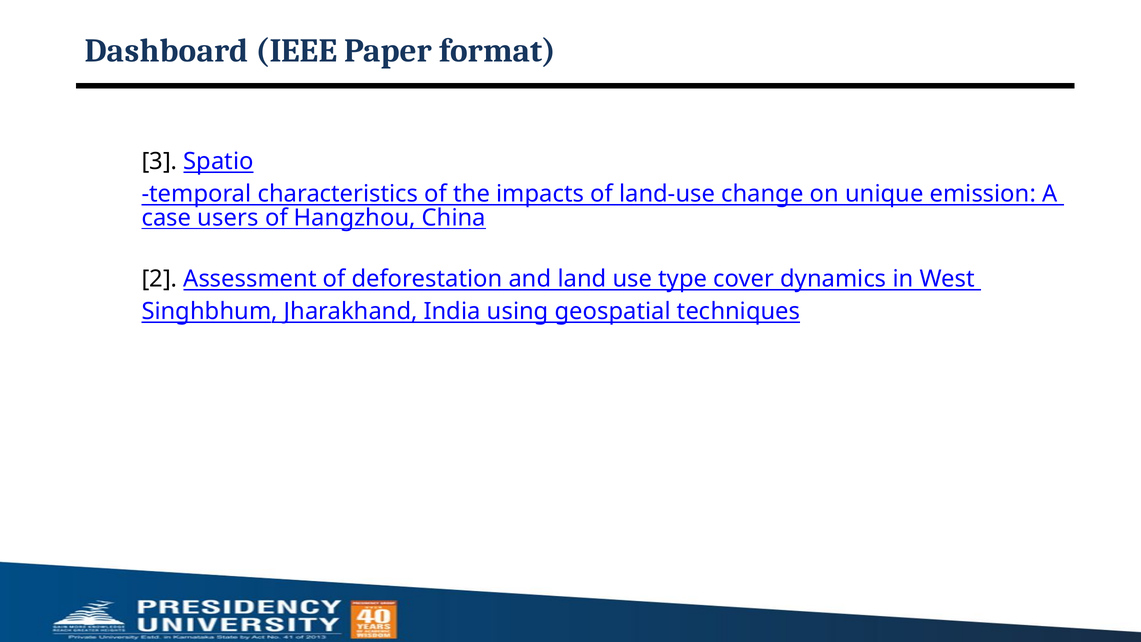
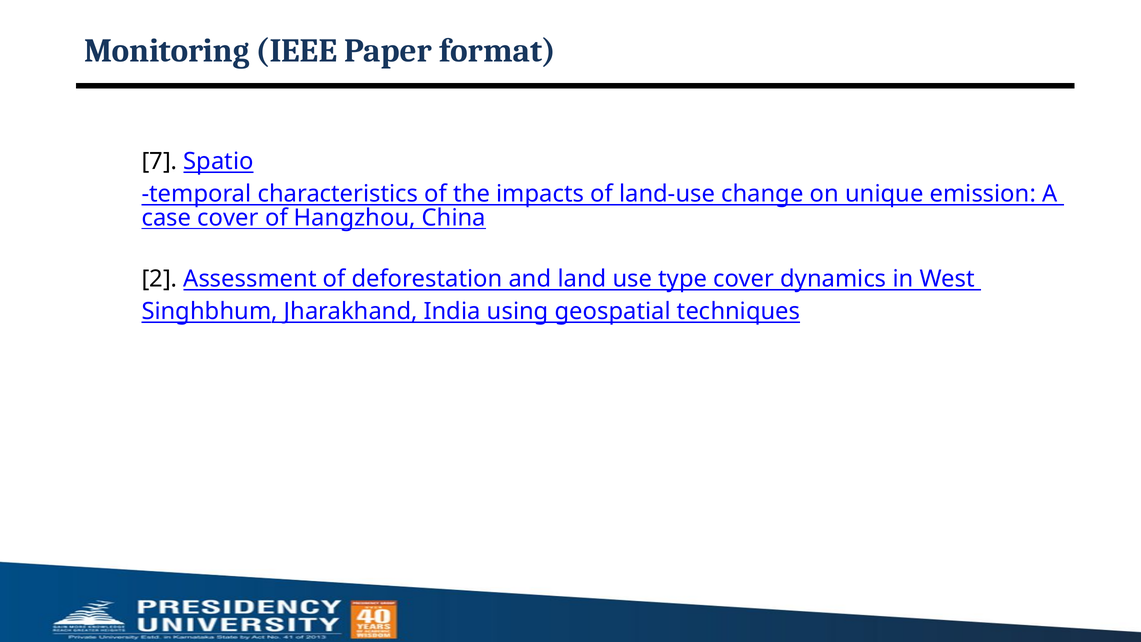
Dashboard: Dashboard -> Monitoring (167, 51)
3: 3 -> 7 (159, 161)
case users: users -> cover (228, 218)
